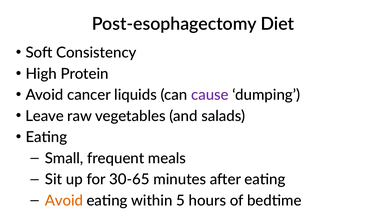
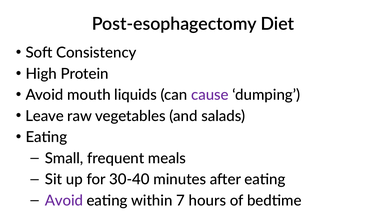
cancer: cancer -> mouth (89, 95)
30-65: 30-65 -> 30-40 (129, 179)
Avoid colour: orange -> purple (64, 200)
5: 5 -> 7 (181, 200)
